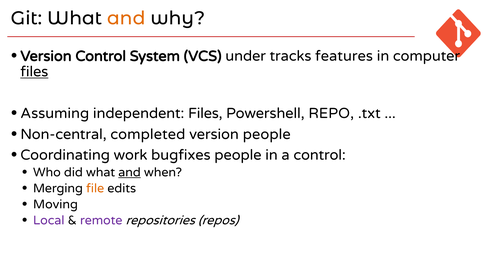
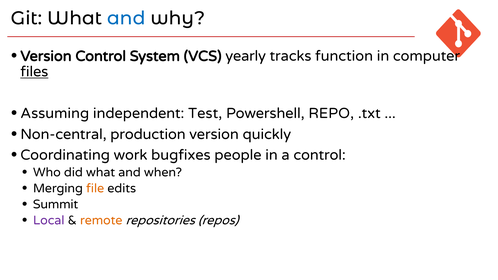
and colour: orange -> blue (126, 18)
under: under -> yearly (246, 56)
features: features -> function (344, 56)
independent Files: Files -> Test (205, 113)
completed: completed -> production (148, 134)
version people: people -> quickly (267, 134)
and underline: present -> none (130, 172)
Moving: Moving -> Summit (56, 204)
remote colour: purple -> orange (101, 220)
